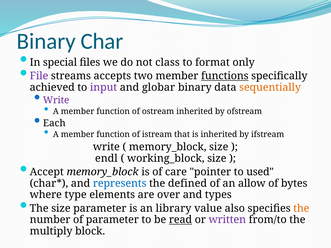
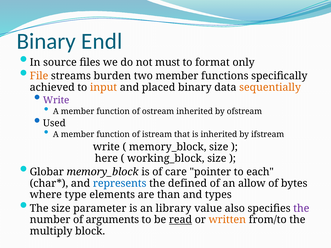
Char: Char -> Endl (102, 41)
special: special -> source (60, 62)
class: class -> must (168, 62)
File colour: purple -> orange (39, 76)
accepts: accepts -> burden (112, 76)
functions underline: present -> none (225, 76)
input colour: purple -> orange (104, 87)
globar: globar -> placed (159, 87)
Each: Each -> Used (54, 123)
endl: endl -> here (106, 159)
Accept: Accept -> Globar (47, 172)
used: used -> each (260, 172)
over: over -> than (169, 195)
the colour: orange -> purple (301, 208)
of parameter: parameter -> arguments (112, 220)
written colour: purple -> orange (227, 220)
